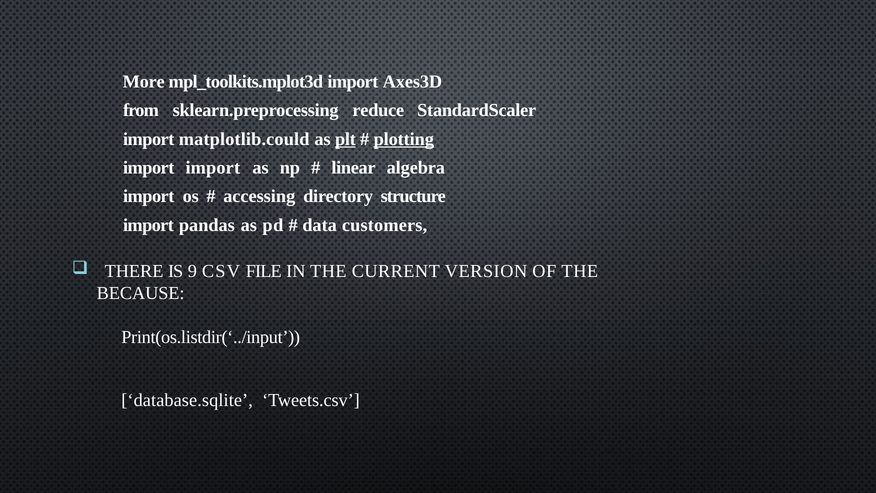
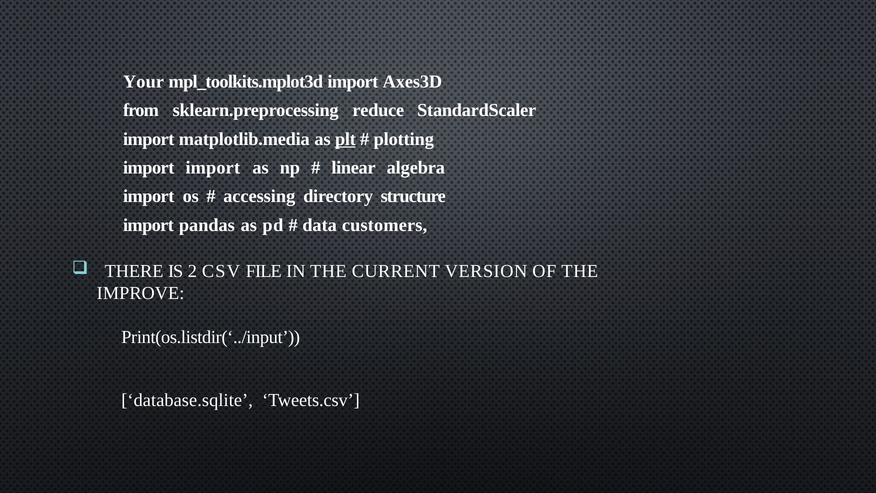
More: More -> Your (144, 82)
matplotlib.could: matplotlib.could -> matplotlib.media (244, 139)
plotting underline: present -> none (404, 139)
9: 9 -> 2 (192, 271)
BECAUSE: BECAUSE -> IMPROVE (141, 293)
